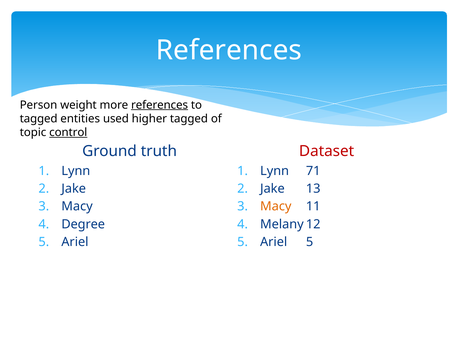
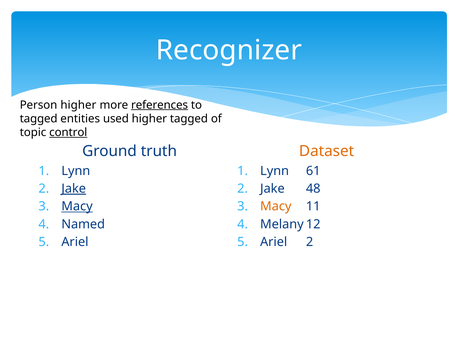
References: References -> Recognizer (229, 50)
Person weight: weight -> higher (78, 105)
Dataset colour: red -> orange (327, 151)
71: 71 -> 61 (313, 171)
Jake underline: none -> present (74, 189)
13: 13 -> 48 (313, 189)
Macy underline: none -> present (77, 207)
Degree: Degree -> Named (83, 225)
Ariel 5: 5 -> 2 (310, 242)
